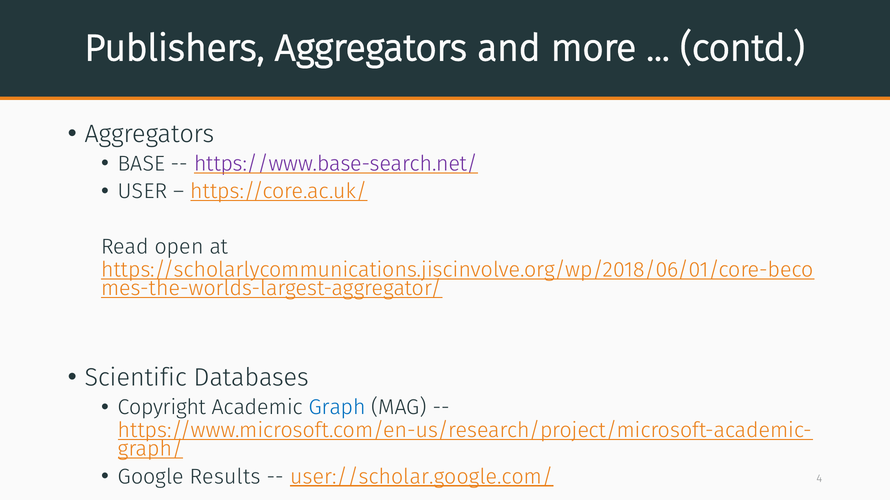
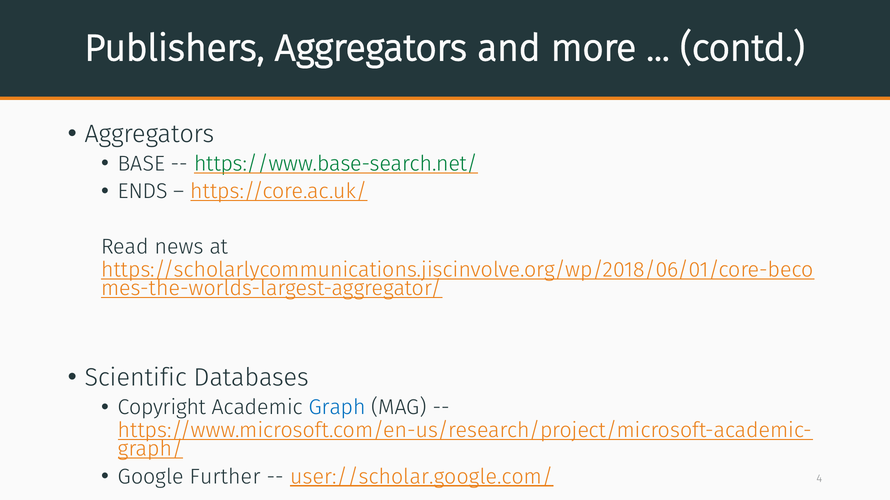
https://www.base-search.net/ colour: purple -> green (336, 164)
USER: USER -> ENDS (143, 192)
open: open -> news (179, 247)
Results: Results -> Further (225, 477)
